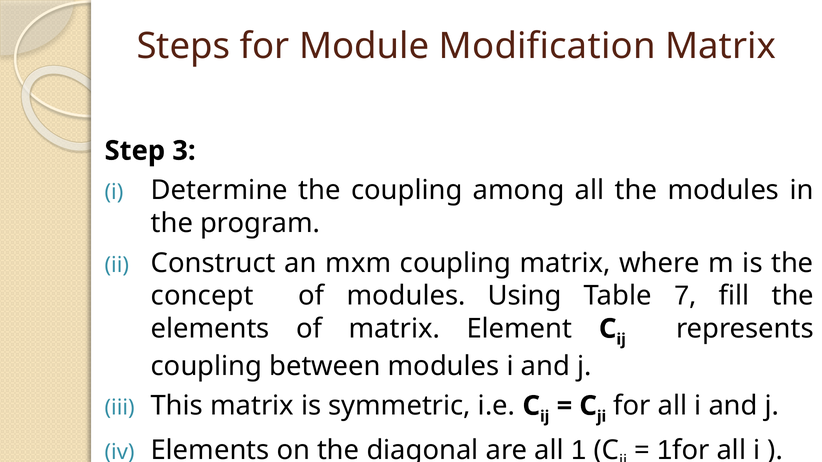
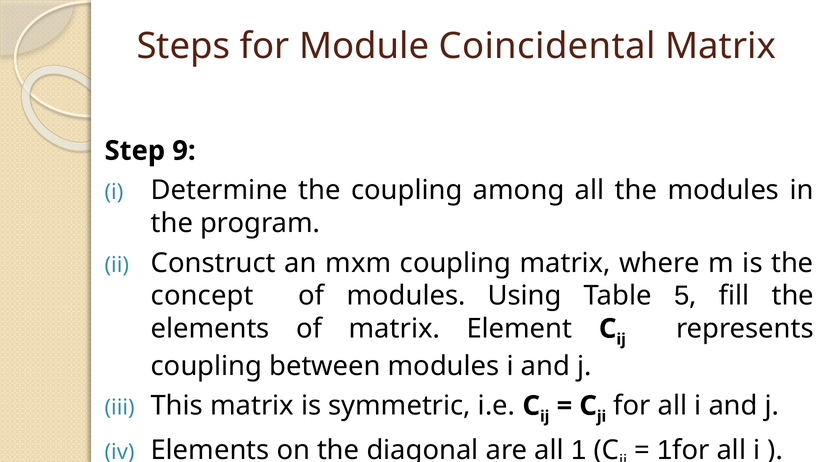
Modification: Modification -> Coincidental (547, 46)
3: 3 -> 9 (184, 151)
7: 7 -> 5 (682, 296)
